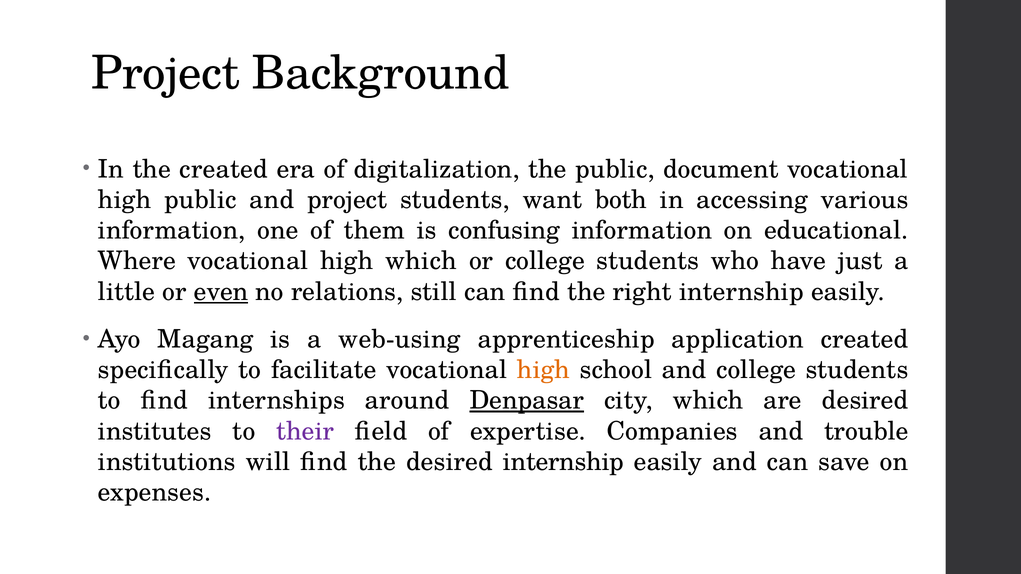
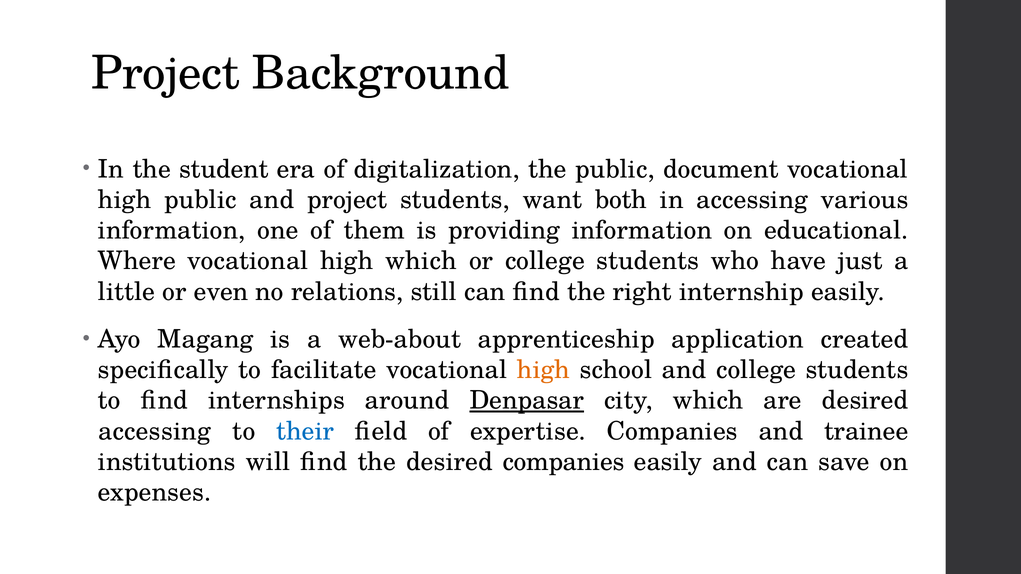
the created: created -> student (224, 169)
confusing: confusing -> providing (504, 231)
even underline: present -> none (221, 292)
web-using: web-using -> web-about (400, 339)
institutes: institutes -> accessing (155, 431)
their colour: purple -> blue (305, 431)
trouble: trouble -> trainee (866, 431)
desired internship: internship -> companies (563, 462)
